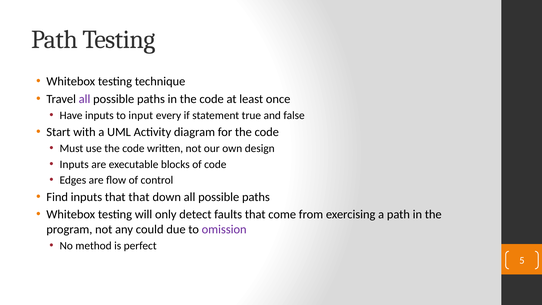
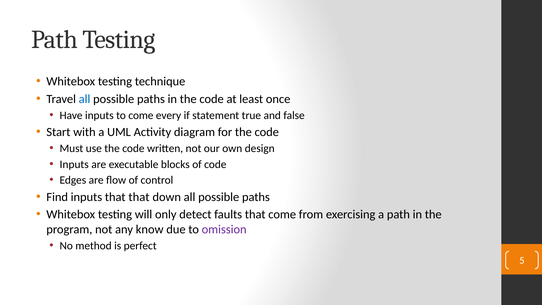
all colour: purple -> blue (85, 99)
to input: input -> come (141, 115)
could: could -> know (150, 229)
